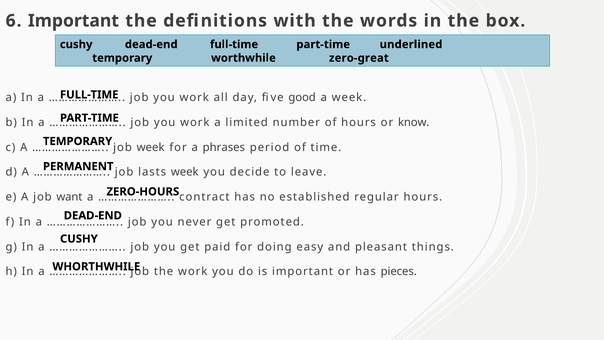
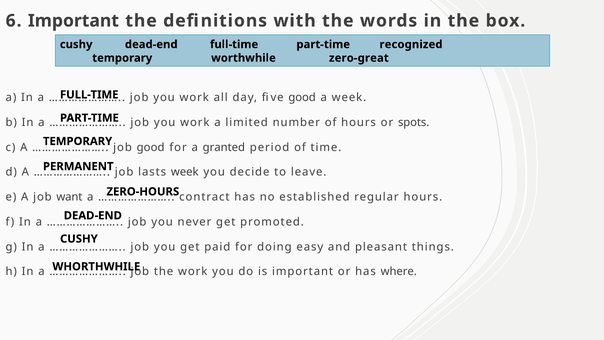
underlined: underlined -> recognized (411, 44)
know: know -> spots (414, 122)
job week: week -> good (151, 147)
phrases: phrases -> granted (224, 147)
pieces: pieces -> where (399, 271)
